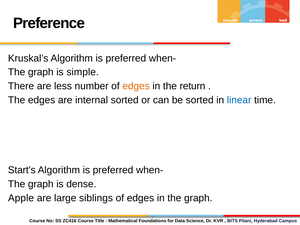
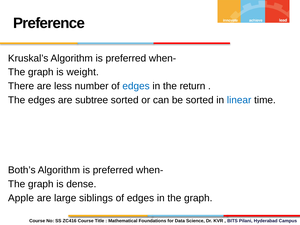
simple: simple -> weight (83, 72)
edges colour: orange -> blue (136, 86)
internal: internal -> subtree (92, 100)
Start’s: Start’s -> Both’s (22, 170)
